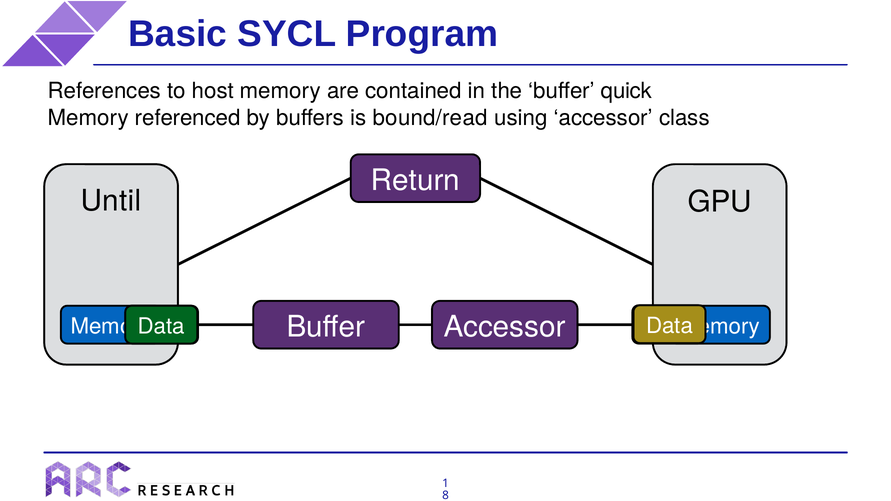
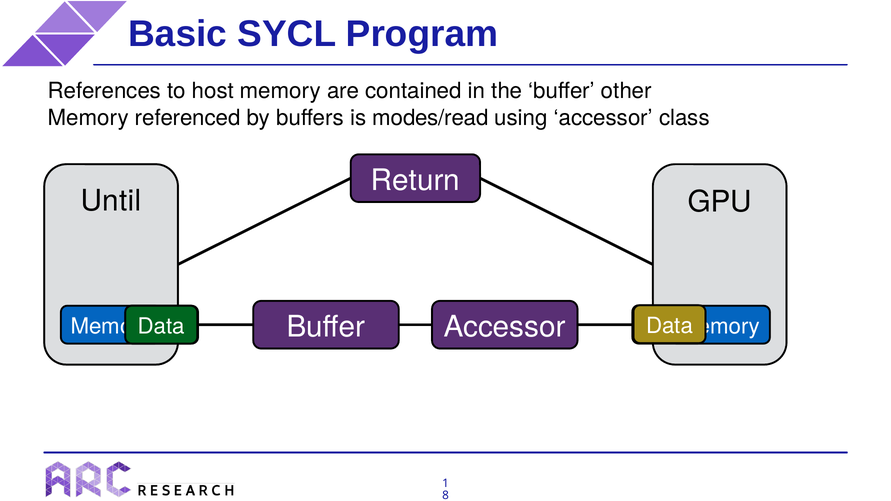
quick: quick -> other (626, 91)
bound/read: bound/read -> modes/read (430, 118)
